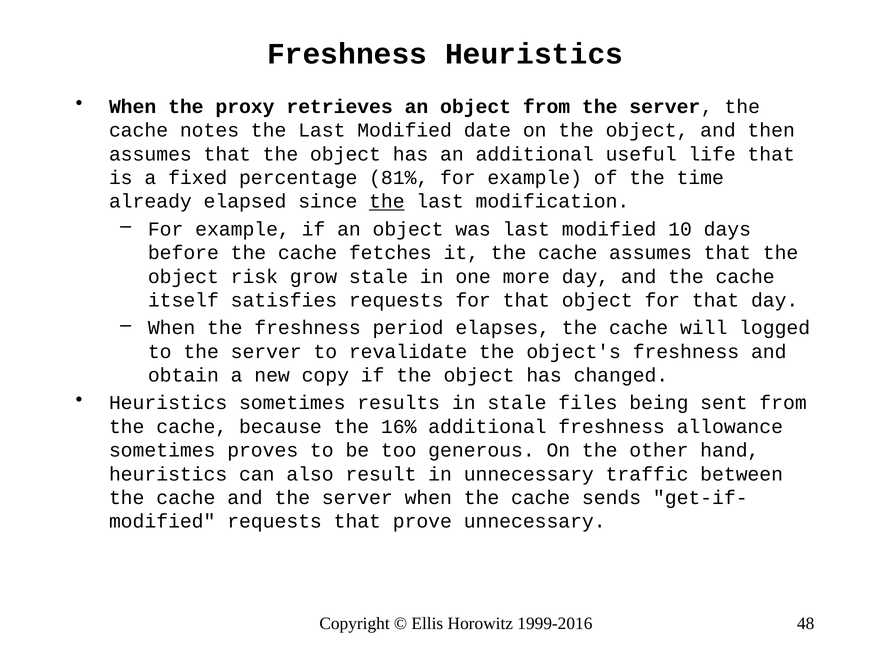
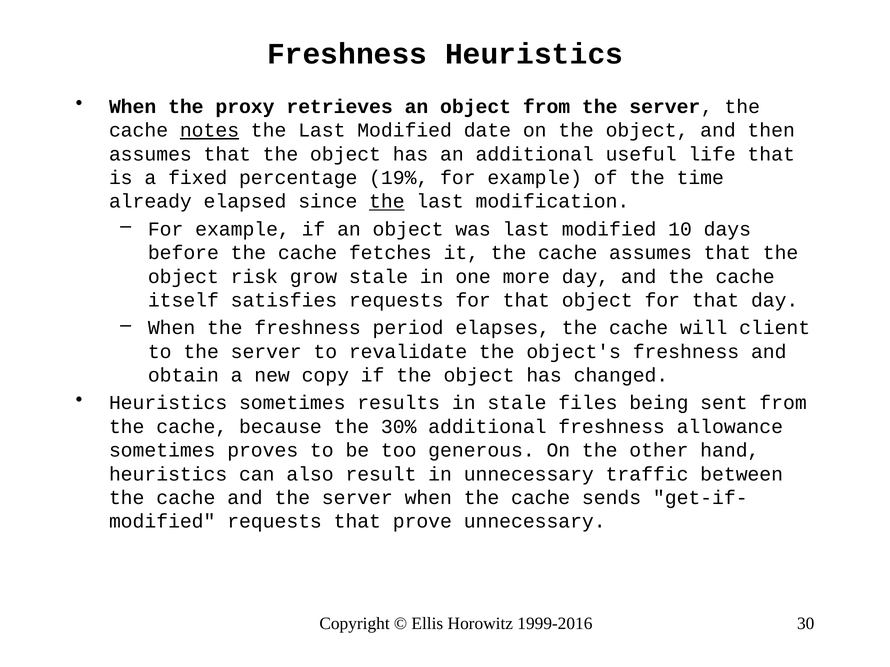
notes underline: none -> present (210, 130)
81%: 81% -> 19% (399, 178)
logged: logged -> client (775, 328)
16%: 16% -> 30% (399, 427)
48: 48 -> 30 (806, 624)
